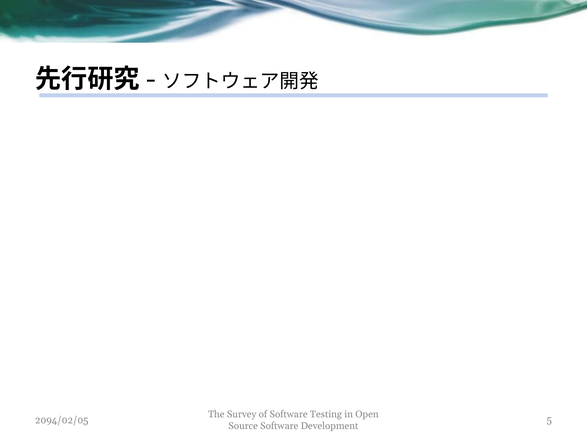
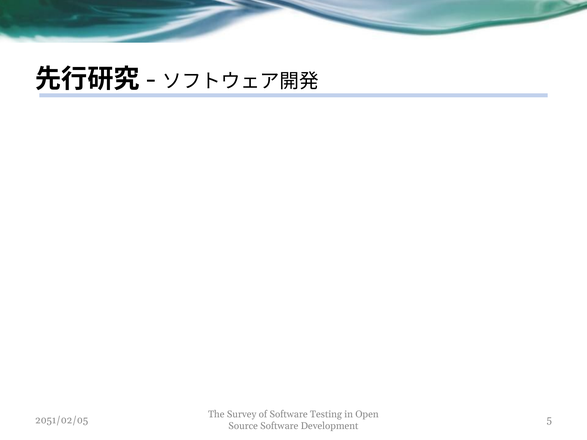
2094/02/05: 2094/02/05 -> 2051/02/05 (62, 420)
